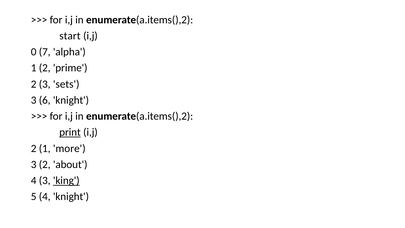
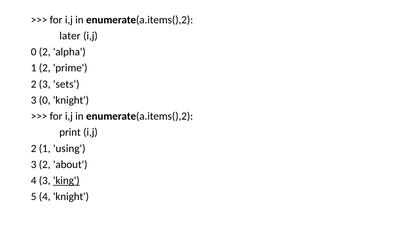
start: start -> later (70, 36)
0 7: 7 -> 2 (45, 52)
3 6: 6 -> 0 (45, 100)
print underline: present -> none (70, 132)
more: more -> using (69, 148)
